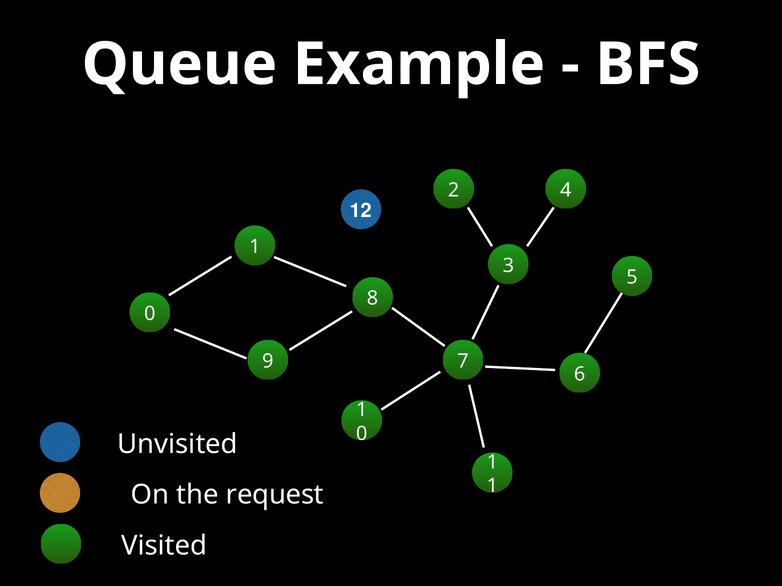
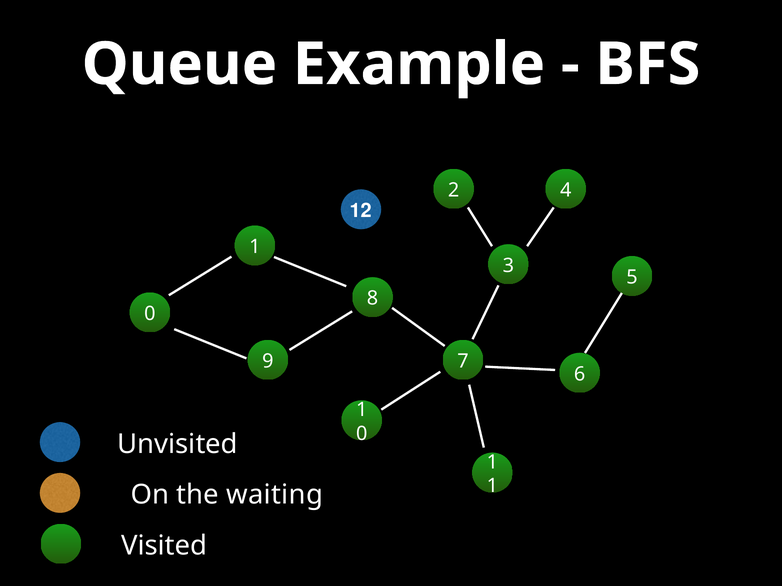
request: request -> waiting (275, 495)
